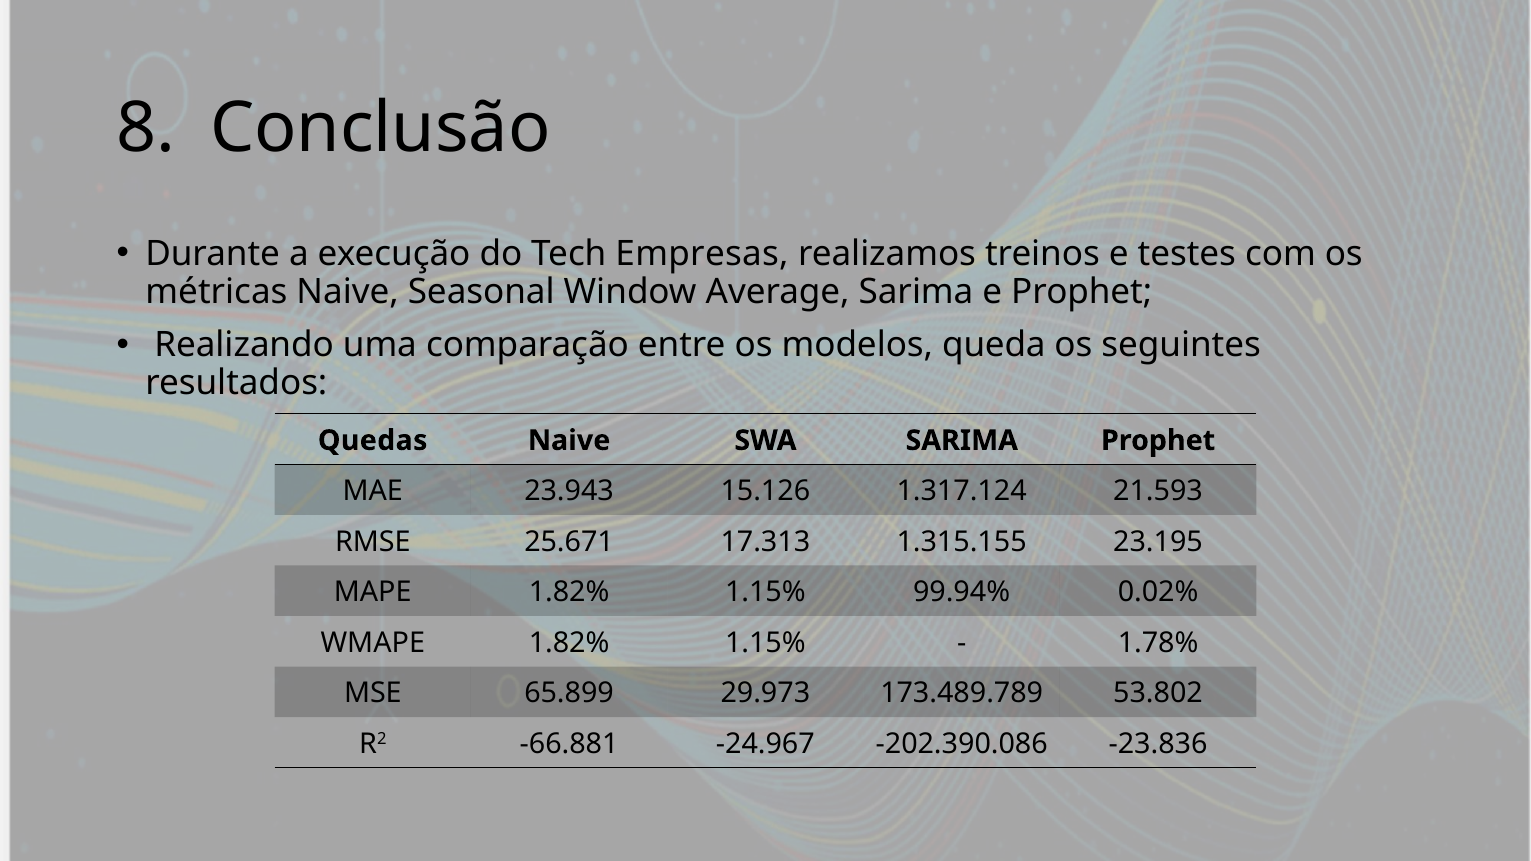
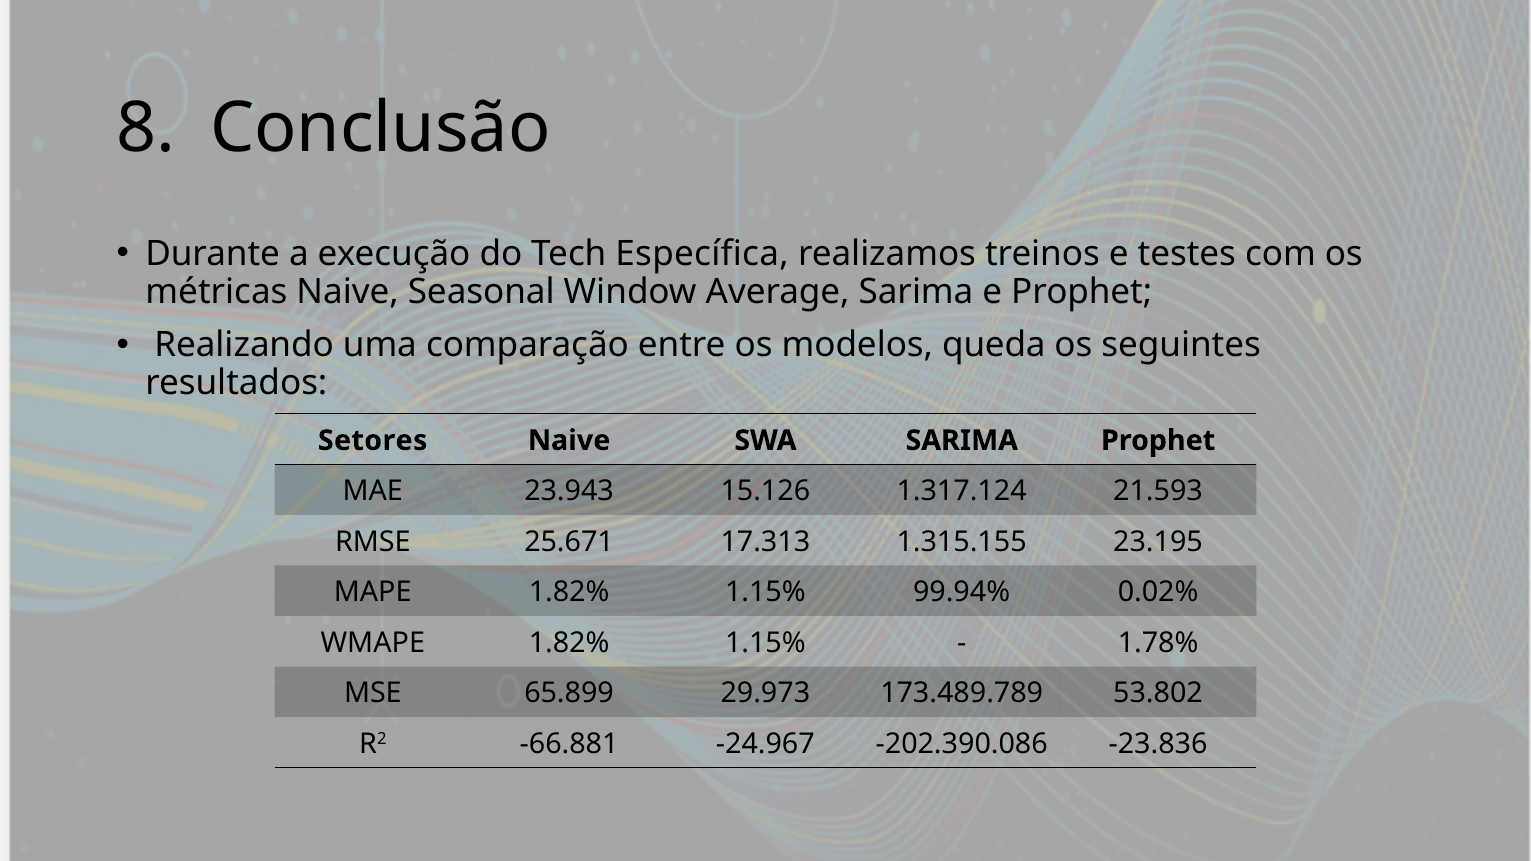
Empresas: Empresas -> Específica (702, 254)
Quedas: Quedas -> Setores (373, 441)
